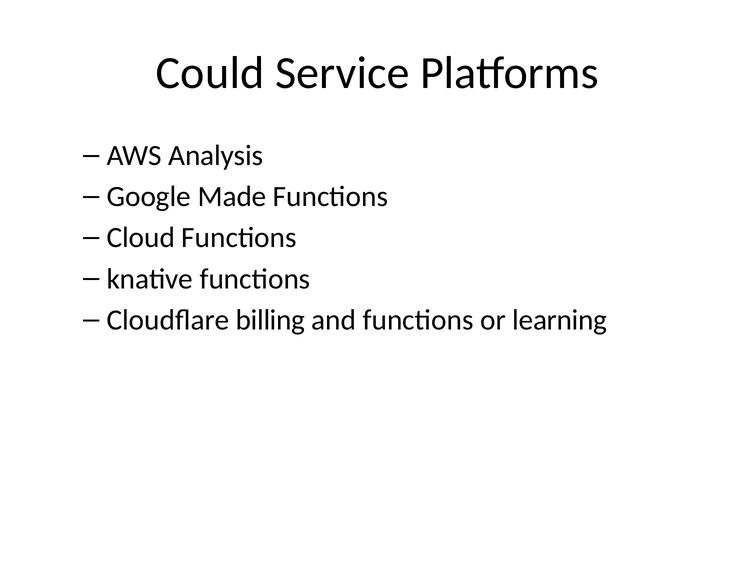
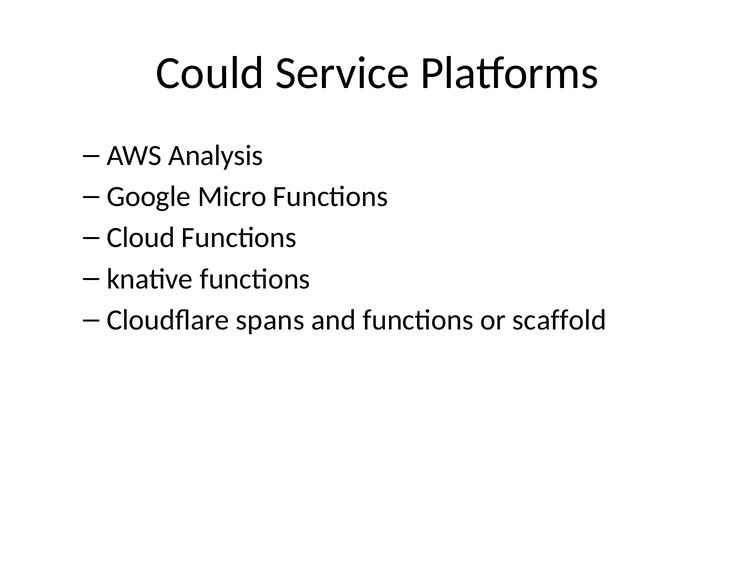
Made: Made -> Micro (232, 197)
billing: billing -> spans (270, 320)
learning: learning -> scaffold (560, 320)
